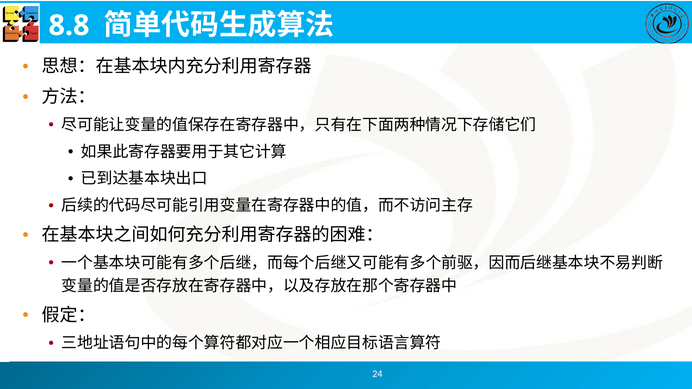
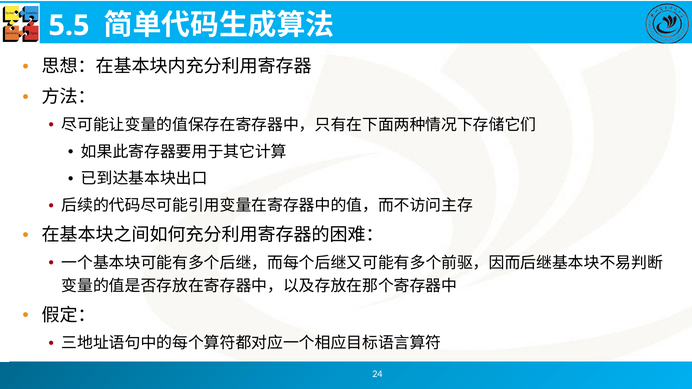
8.8: 8.8 -> 5.5 (69, 26)
